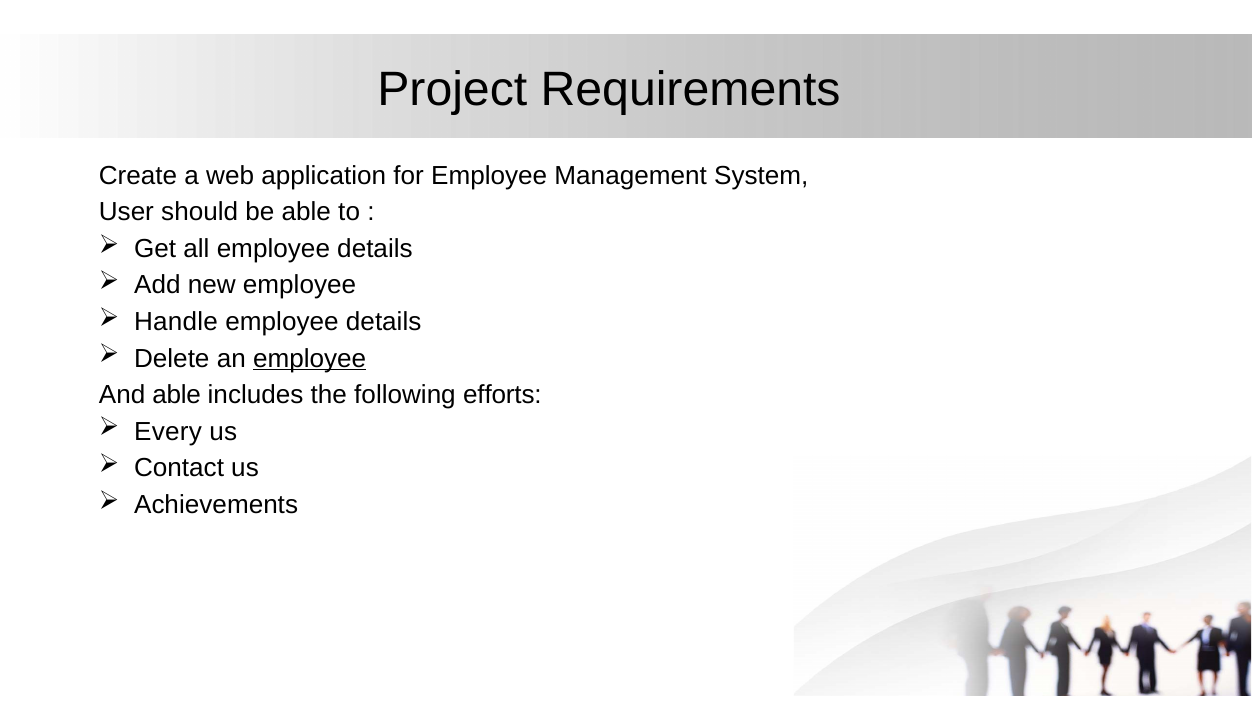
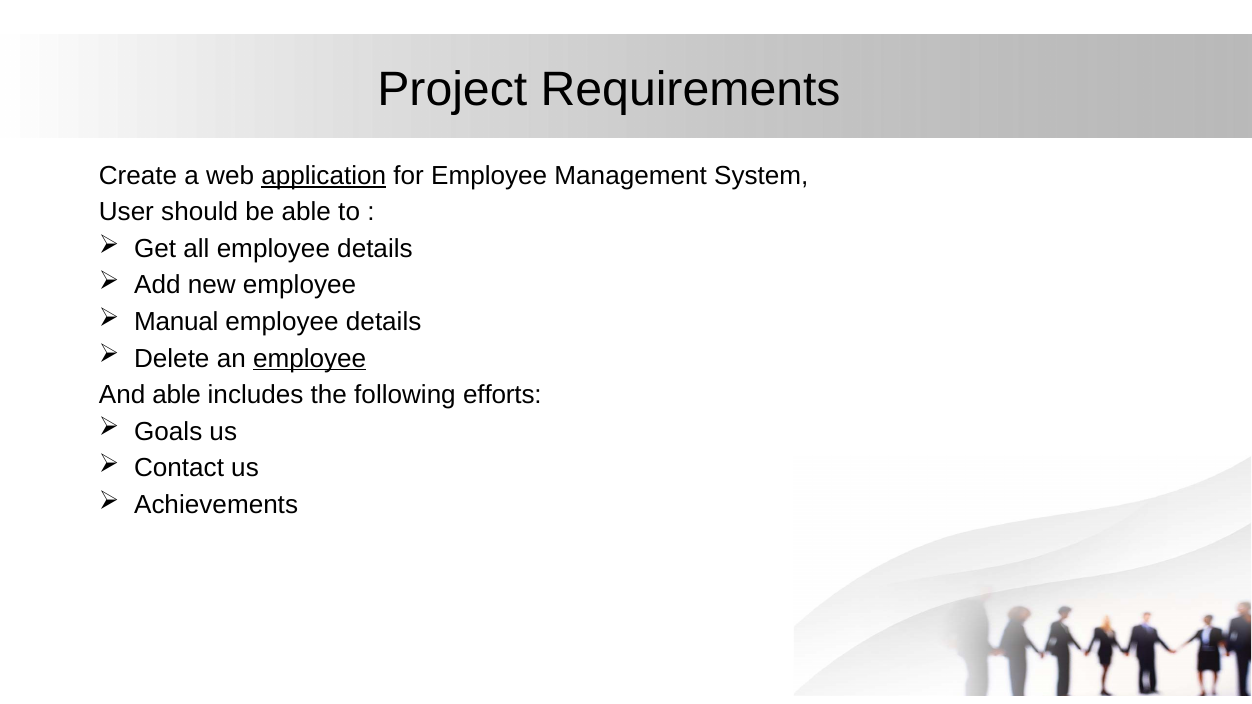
application underline: none -> present (324, 176)
Handle: Handle -> Manual (176, 322)
Every: Every -> Goals (168, 432)
